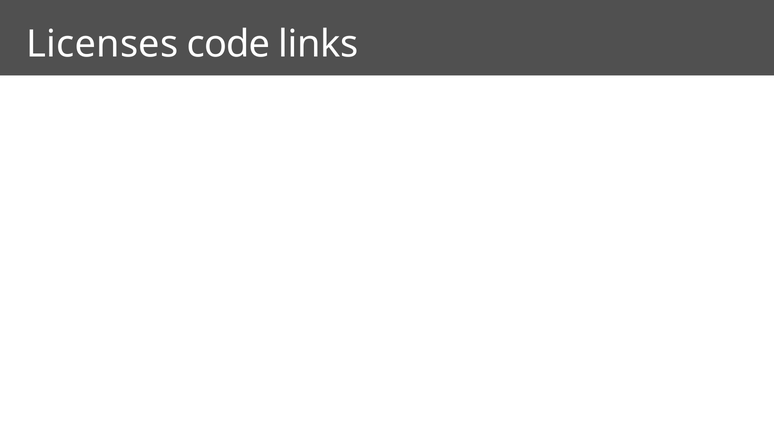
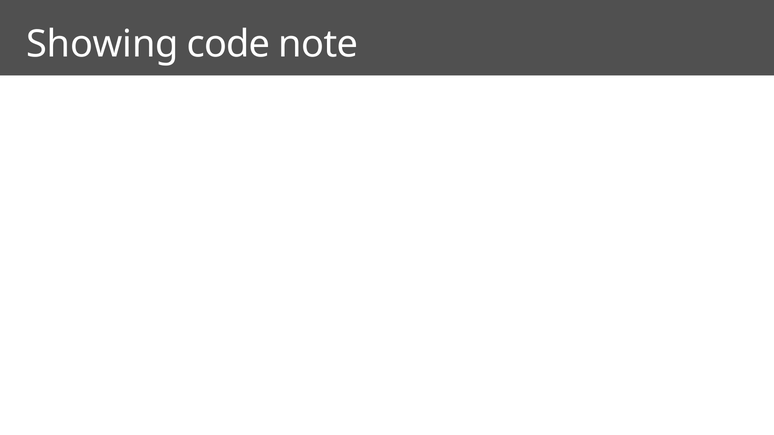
Licenses: Licenses -> Showing (102, 44)
links: links -> note (318, 44)
